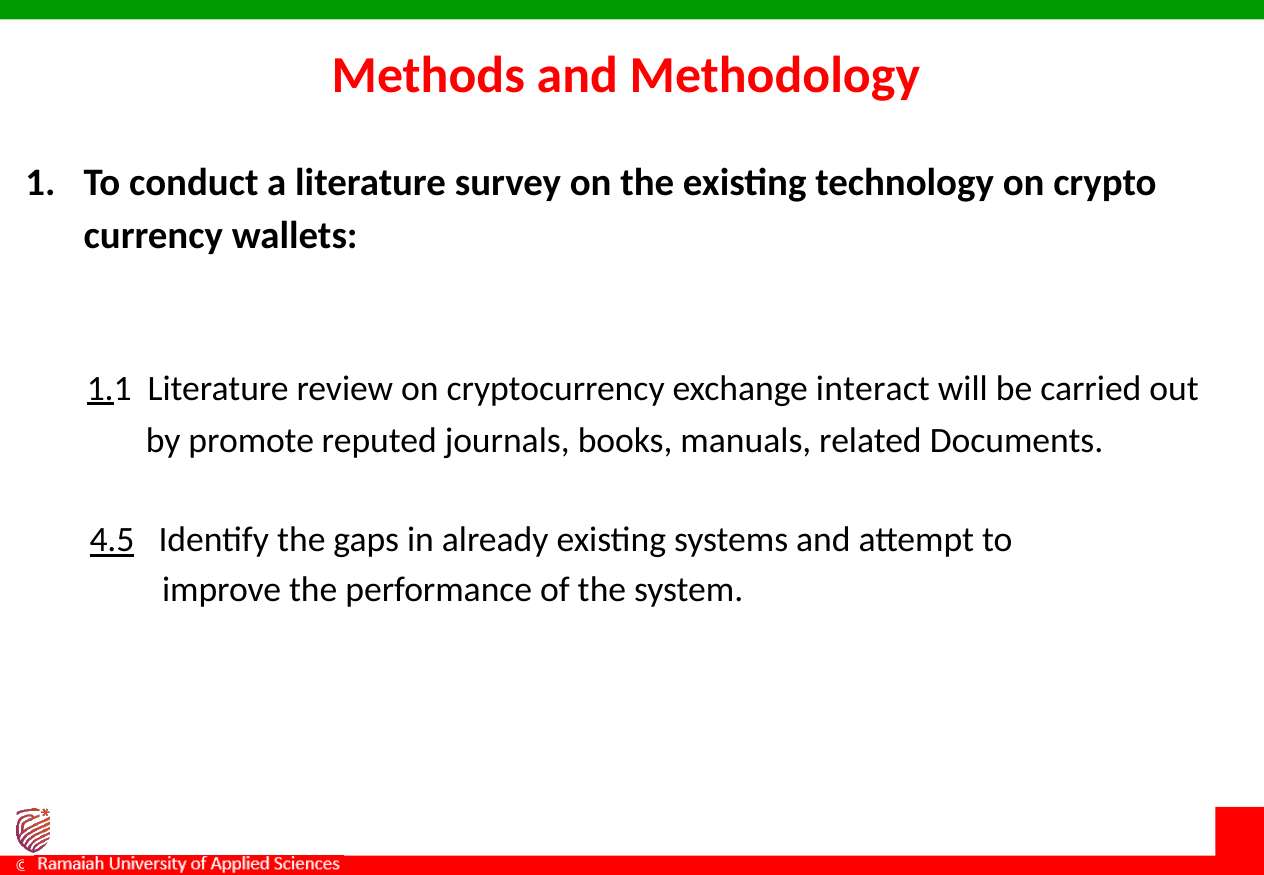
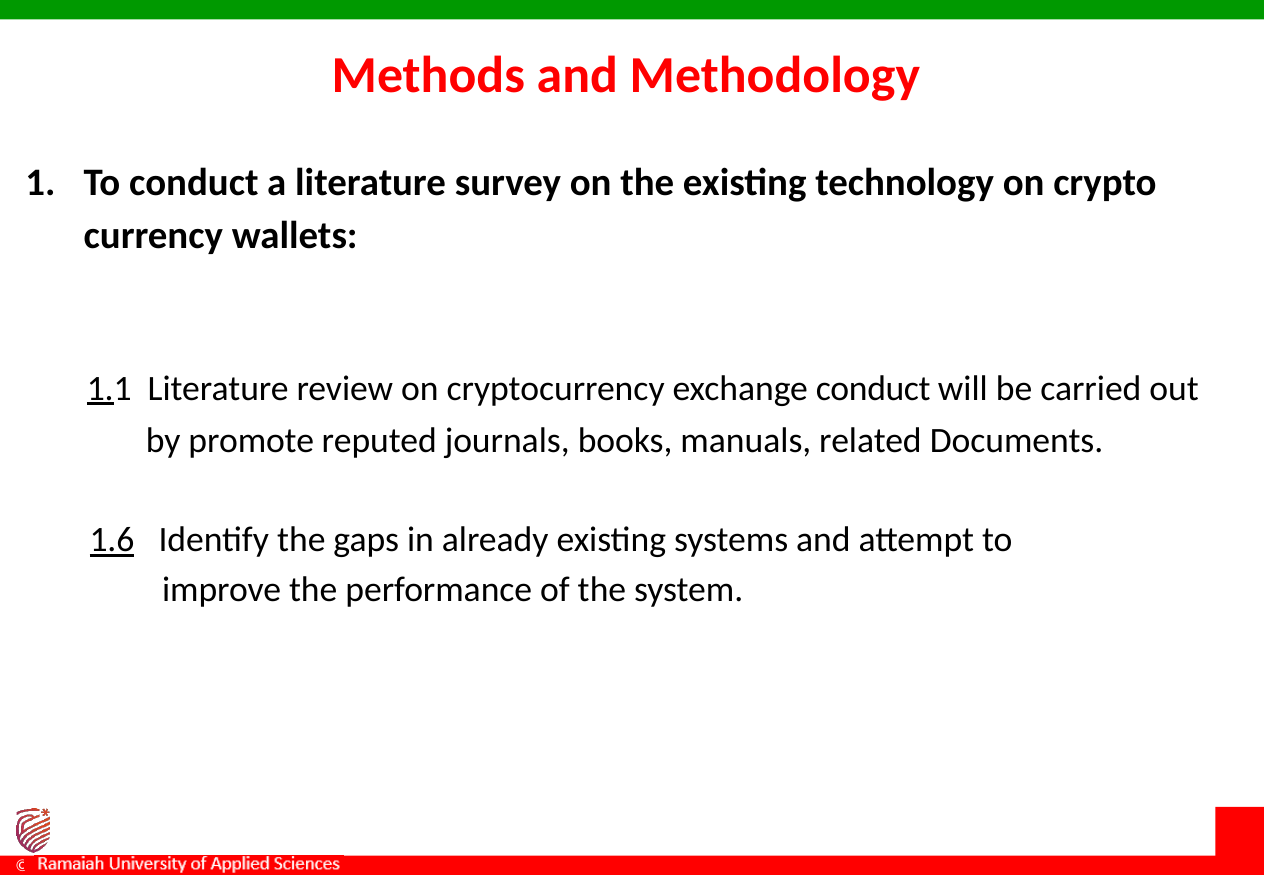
exchange interact: interact -> conduct (873, 388)
4.5: 4.5 -> 1.6 (112, 540)
